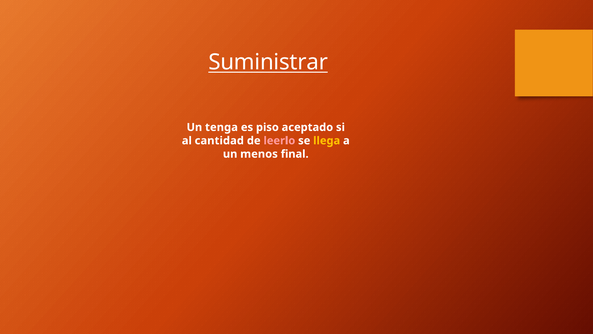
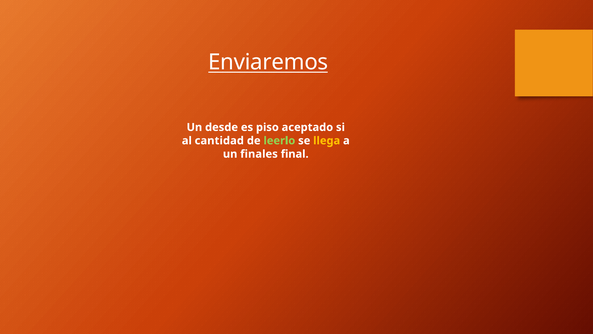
Suministrar: Suministrar -> Enviaremos (268, 62)
tenga: tenga -> desde (222, 127)
leerlo colour: pink -> light green (279, 140)
menos: menos -> finales (259, 154)
